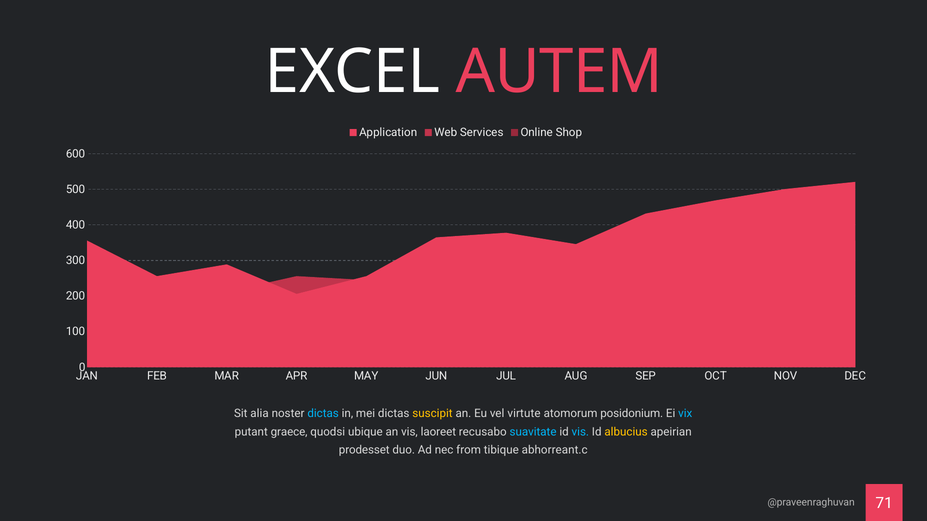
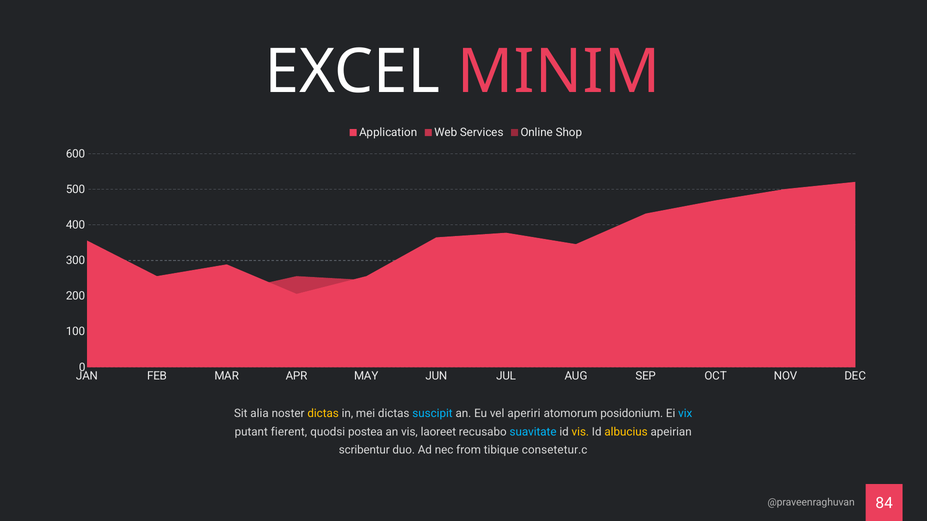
AUTEM: AUTEM -> MINIM (559, 72)
dictas colour: light blue -> yellow (323, 414)
suscipit colour: yellow -> light blue (432, 414)
virtute: virtute -> aperiri (524, 414)
graece: graece -> fierent (289, 432)
ubique: ubique -> postea (365, 432)
vis colour: light blue -> yellow (580, 432)
prodesset: prodesset -> scribentur (364, 450)
abhorreant.c: abhorreant.c -> consetetur.c (555, 450)
71: 71 -> 84 (884, 503)
